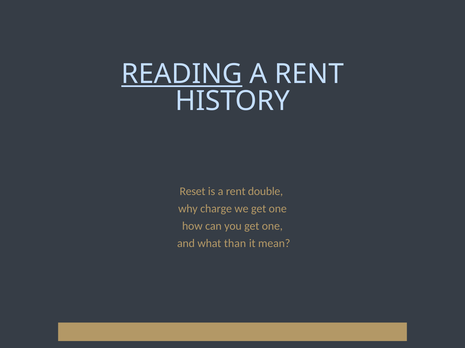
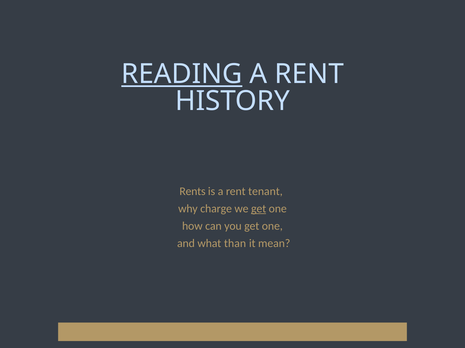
Reset: Reset -> Rents (193, 192)
double: double -> tenant (265, 192)
get underline: none -> present (259, 209)
